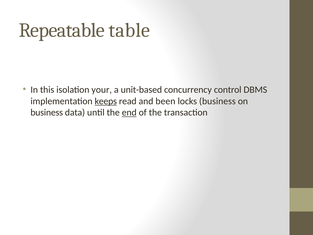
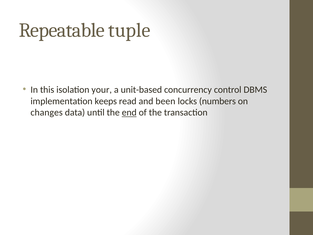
table: table -> tuple (129, 30)
keeps underline: present -> none (106, 101)
locks business: business -> numbers (217, 101)
business: business -> changes (47, 112)
